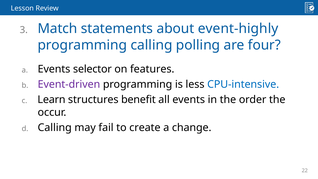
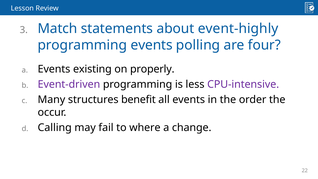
programming calling: calling -> events (152, 45)
selector: selector -> existing (92, 69)
features: features -> properly (152, 69)
CPU-intensive colour: blue -> purple (243, 84)
Learn: Learn -> Many (51, 99)
create: create -> where (145, 127)
